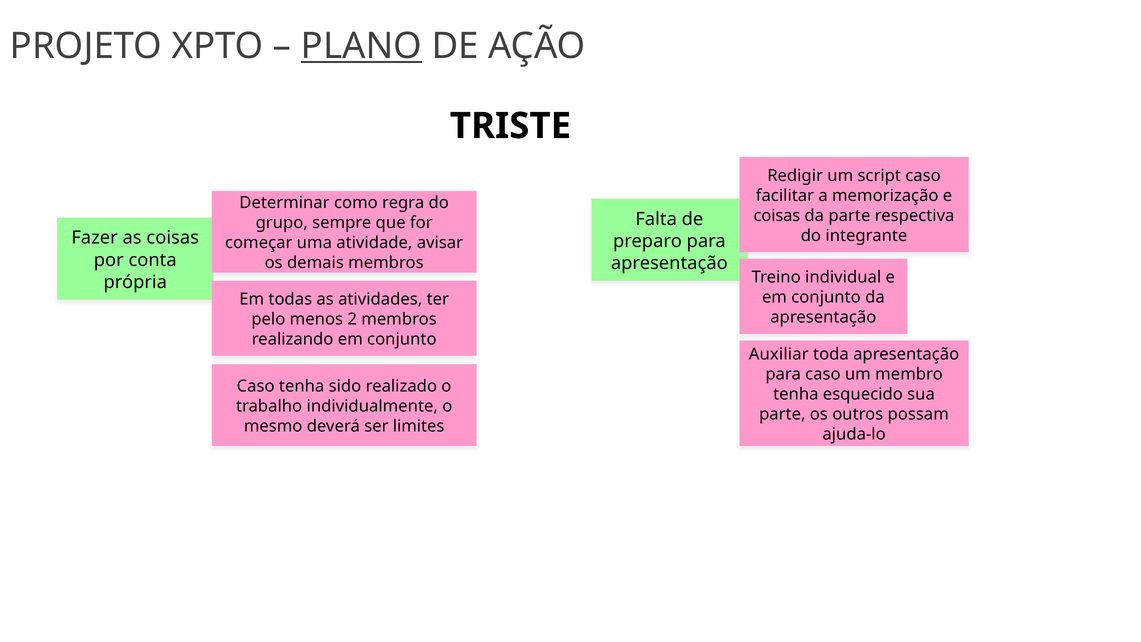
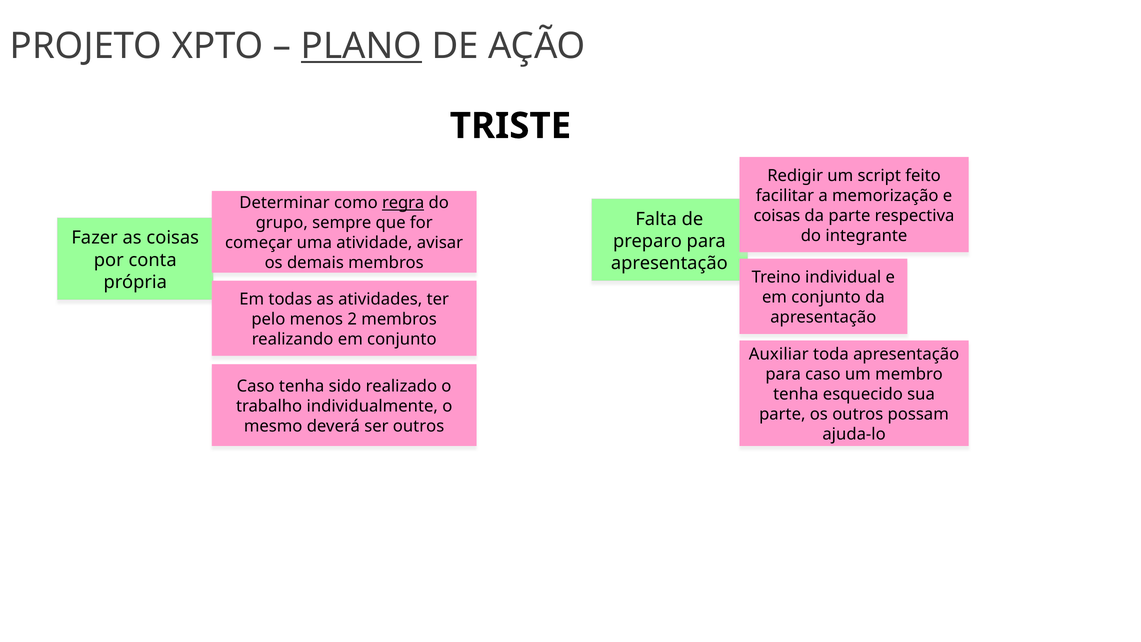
script caso: caso -> feito (923, 176)
regra underline: none -> present (403, 203)
ser limites: limites -> outros (419, 426)
